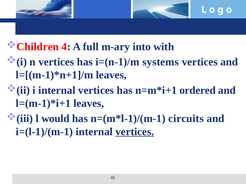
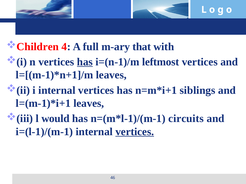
into: into -> that (142, 47)
has underline: none -> present (85, 62)
systems: systems -> leftmost (161, 62)
ordered: ordered -> siblings (197, 90)
